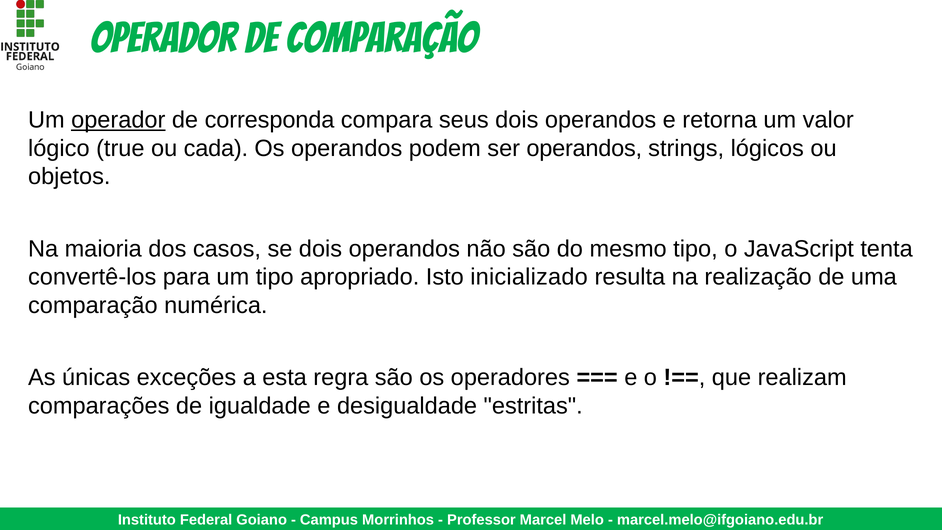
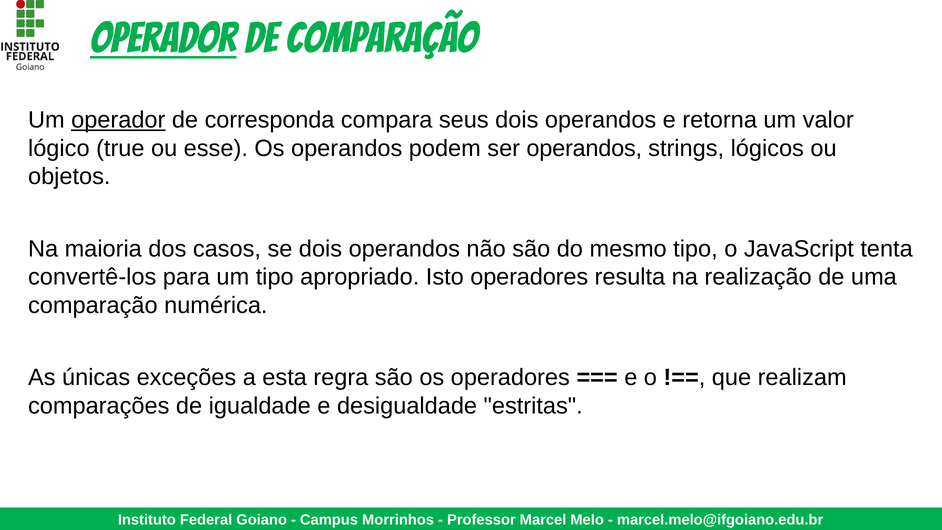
Operador underline: none -> present (163, 39)
cada: cada -> esse (216, 148)
Isto inicializado: inicializado -> operadores (529, 277)
